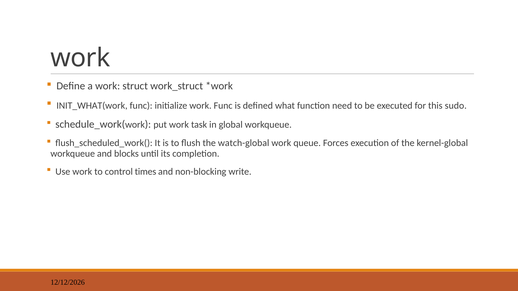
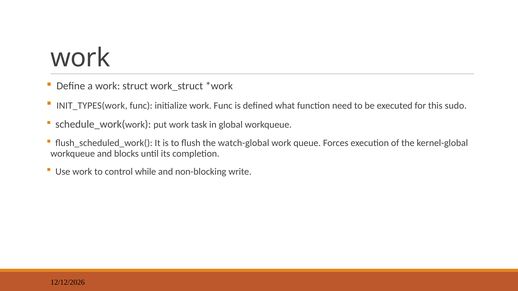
INIT_WHAT(work: INIT_WHAT(work -> INIT_TYPES(work (92, 106)
times: times -> while (146, 172)
